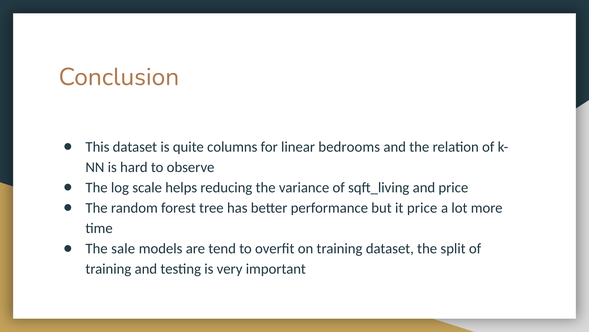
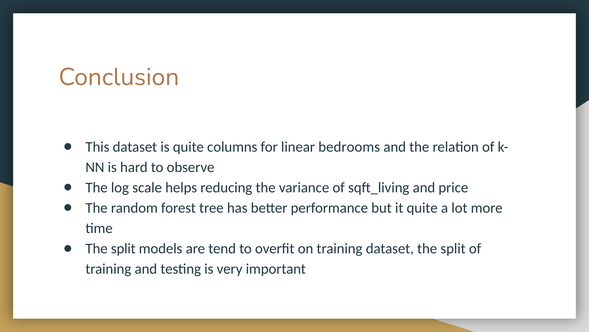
it price: price -> quite (422, 208)
sale: sale -> split (123, 248)
